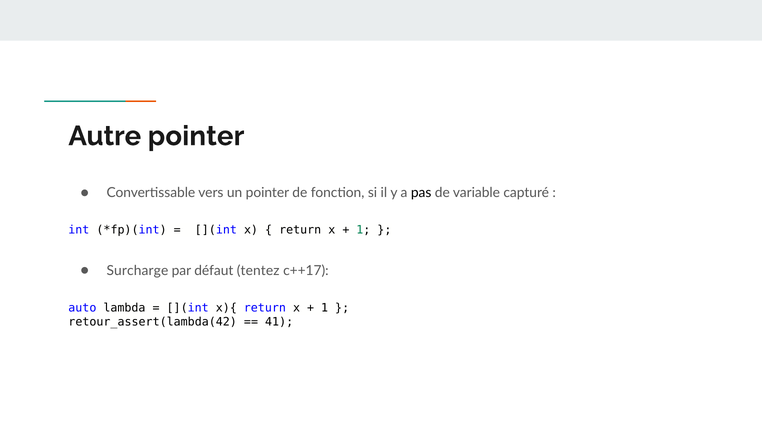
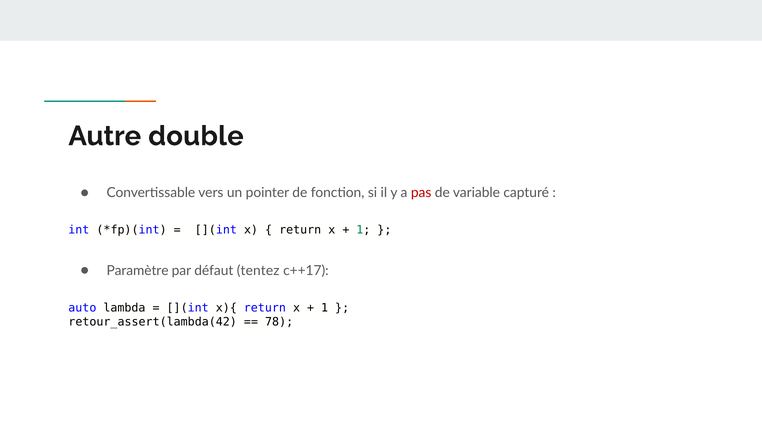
Autre pointer: pointer -> double (196, 136)
pas colour: black -> red (421, 193)
Surcharge: Surcharge -> Paramètre (138, 270)
41: 41 -> 78 (279, 322)
